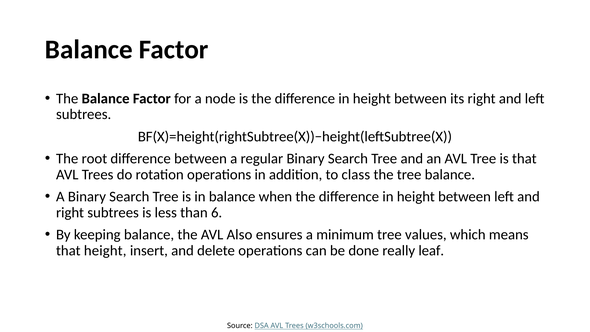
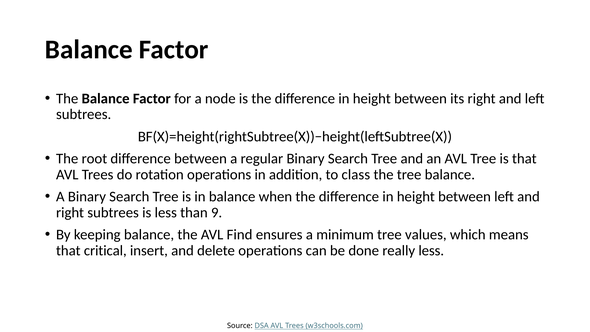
6: 6 -> 9 (217, 212)
Also: Also -> Find (240, 234)
that height: height -> critical (105, 250)
really leaf: leaf -> less (431, 250)
